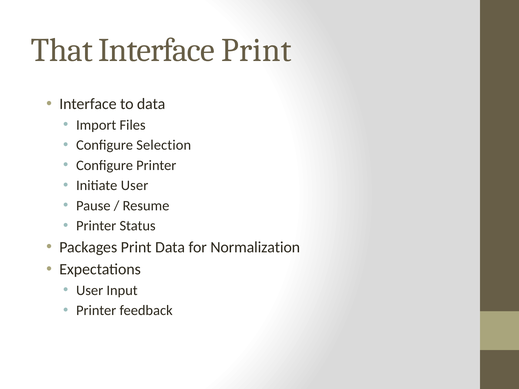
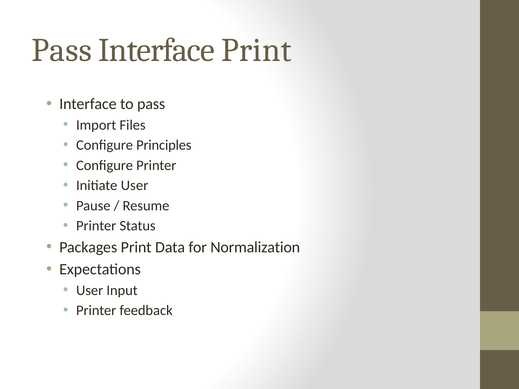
That: That -> Pass (62, 50)
to data: data -> pass (151, 104)
Selection: Selection -> Principles (164, 145)
